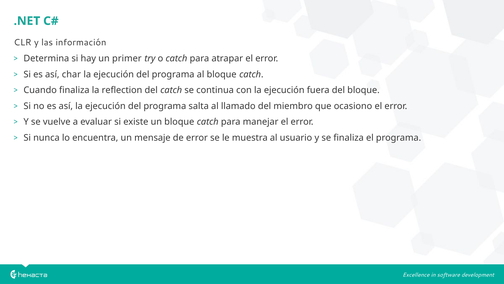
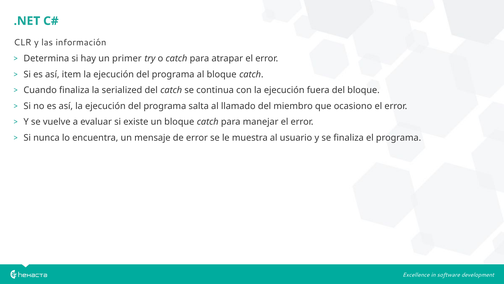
char: char -> item (71, 74)
reflection: reflection -> serialized (122, 90)
